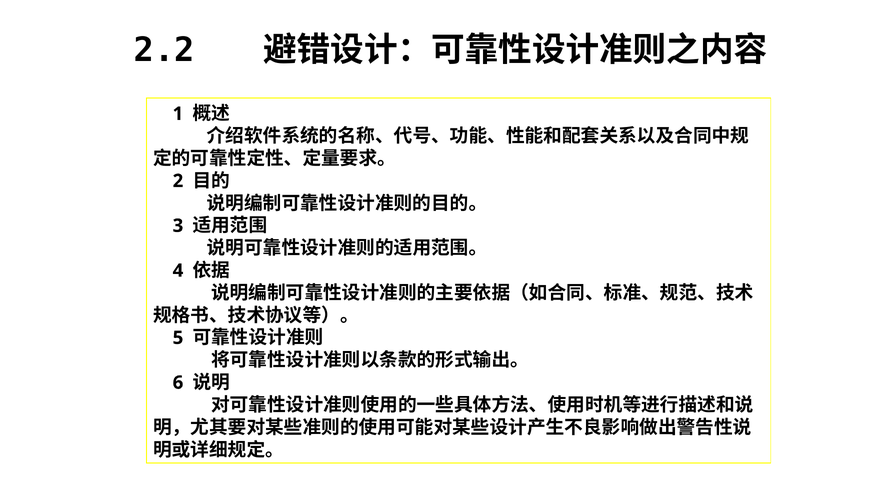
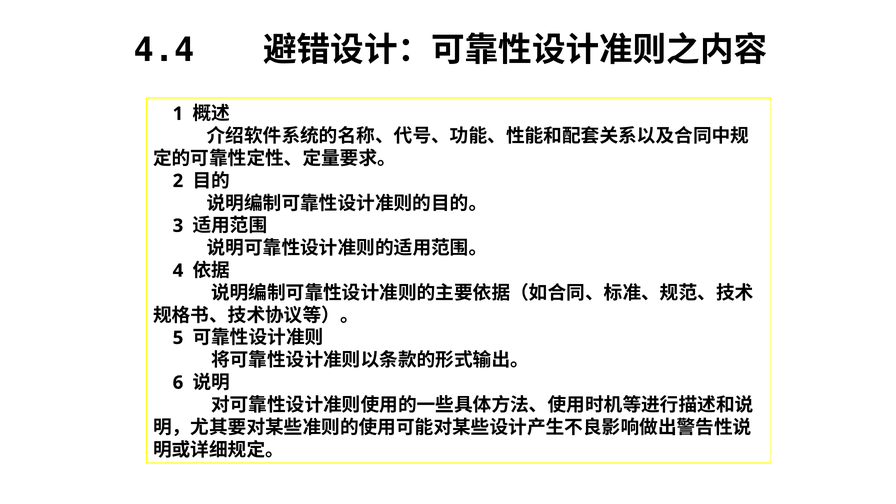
2.2: 2.2 -> 4.4 (164, 50)
